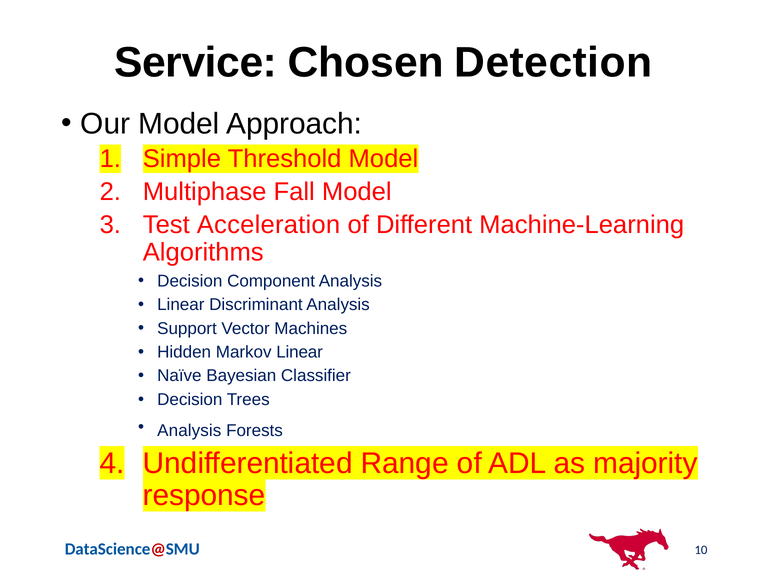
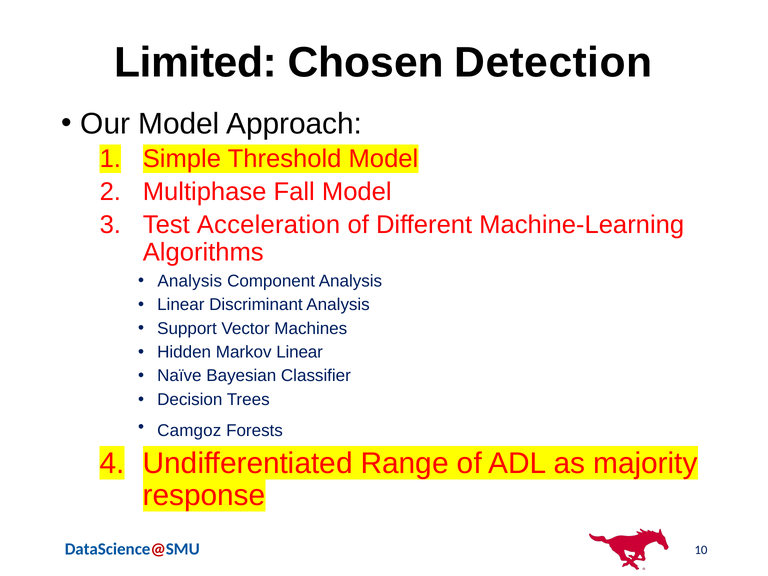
Service: Service -> Limited (196, 63)
Decision: Decision -> Analysis (190, 281)
Analysis: Analysis -> Camgoz (189, 431)
